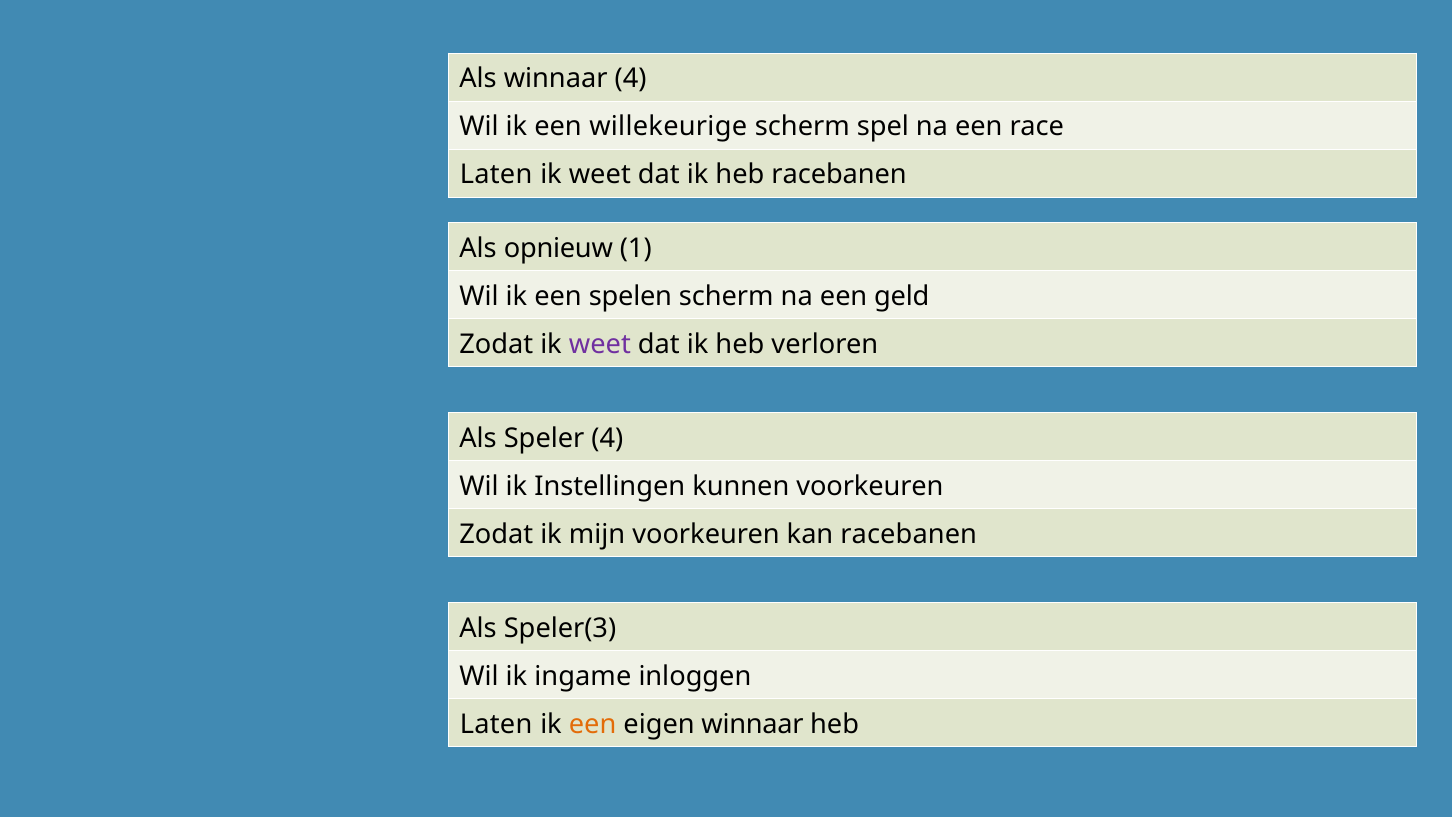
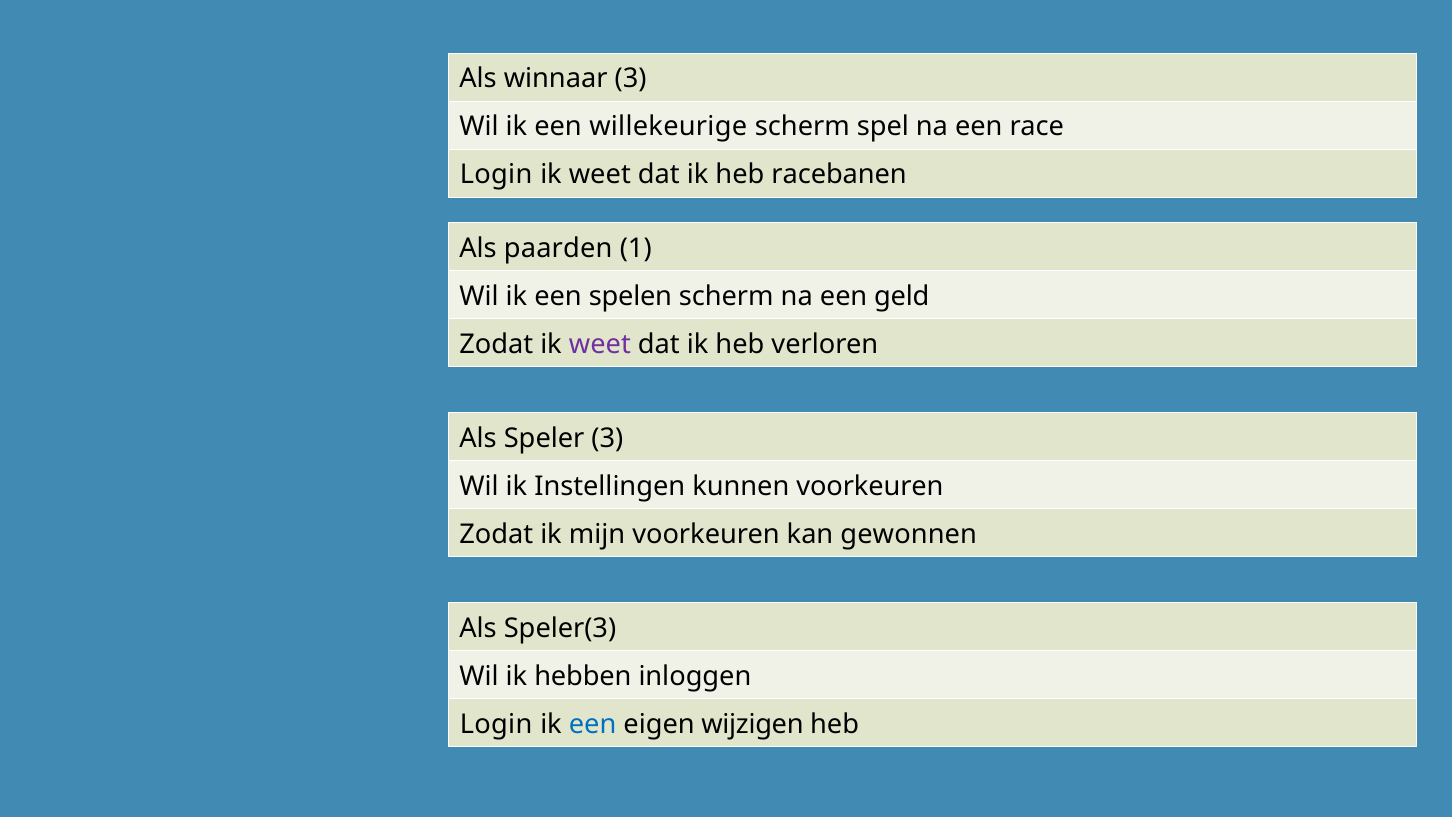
winnaar 4: 4 -> 3 (631, 79)
Laten: Laten -> Login (496, 175)
opnieuw: opnieuw -> paarden (558, 248)
Speler 4: 4 -> 3 (607, 438)
kan racebanen: racebanen -> gewonnen (909, 534)
ingame: ingame -> hebben (583, 676)
Laten: Laten -> Login (496, 724)
een colour: orange -> blue (593, 724)
eigen winnaar: winnaar -> wijzigen (752, 724)
